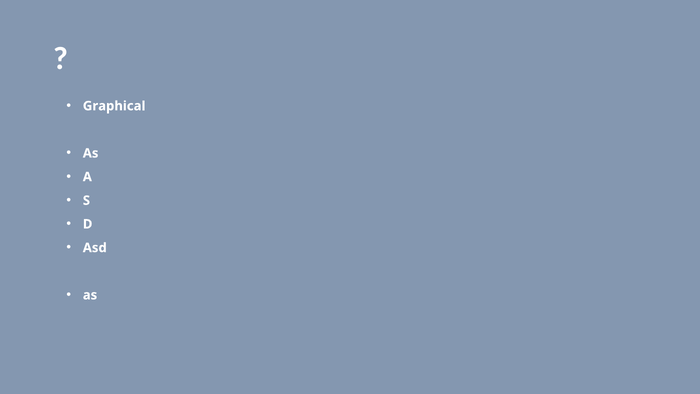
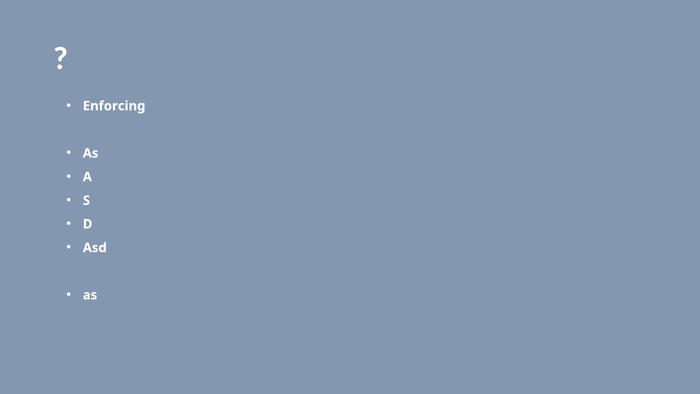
Graphical: Graphical -> Enforcing (114, 106)
